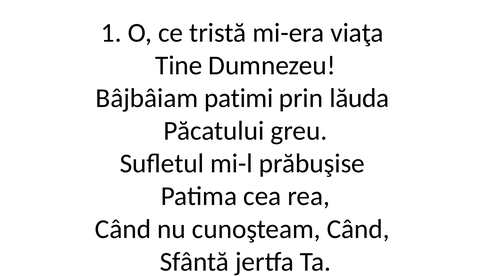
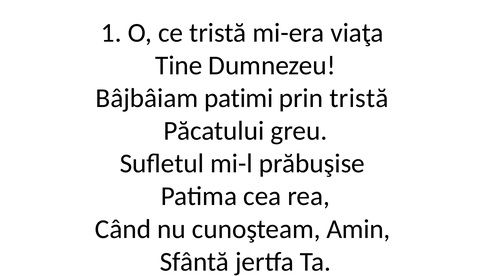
prin lăuda: lăuda -> tristă (359, 98)
cunoşteam Când: Când -> Amin (358, 229)
